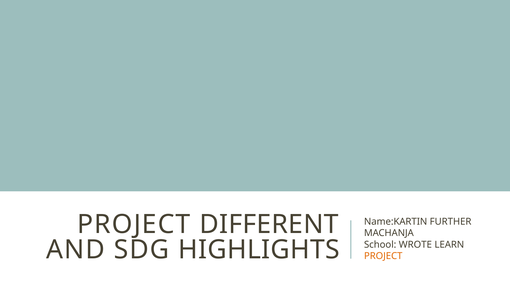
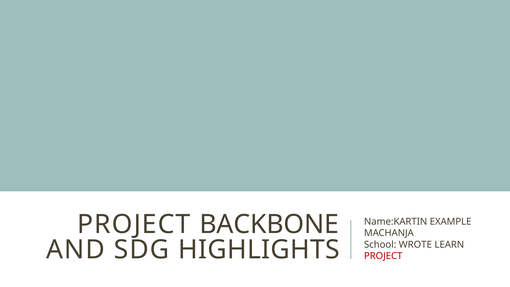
DIFFERENT: DIFFERENT -> BACKBONE (269, 224)
FURTHER: FURTHER -> EXAMPLE (451, 222)
PROJECT colour: orange -> red (383, 256)
